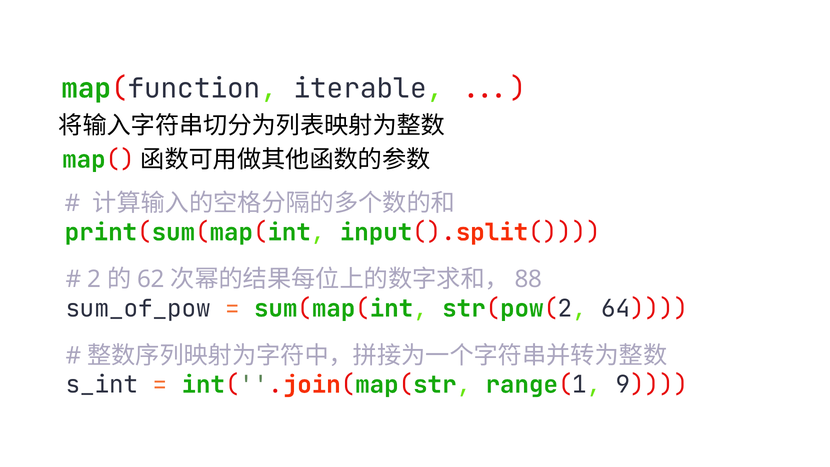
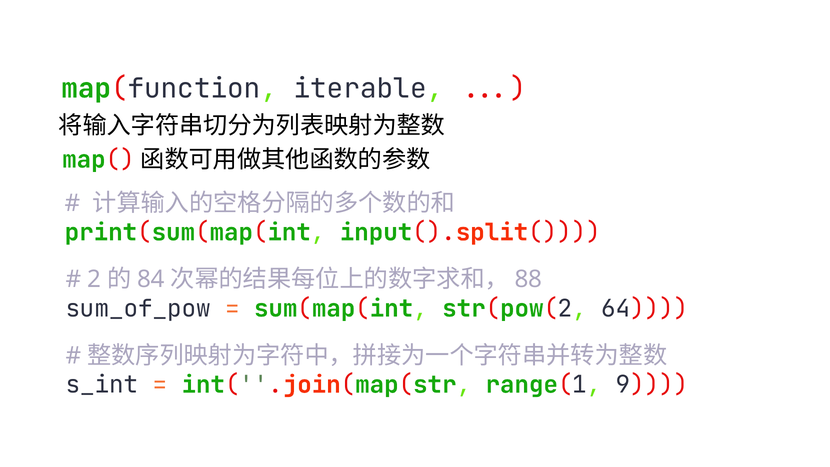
62: 62 -> 84 (151, 279)
